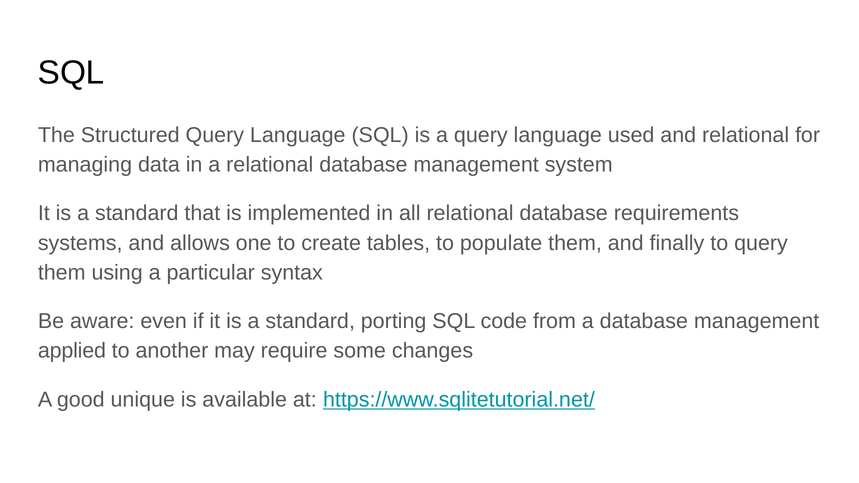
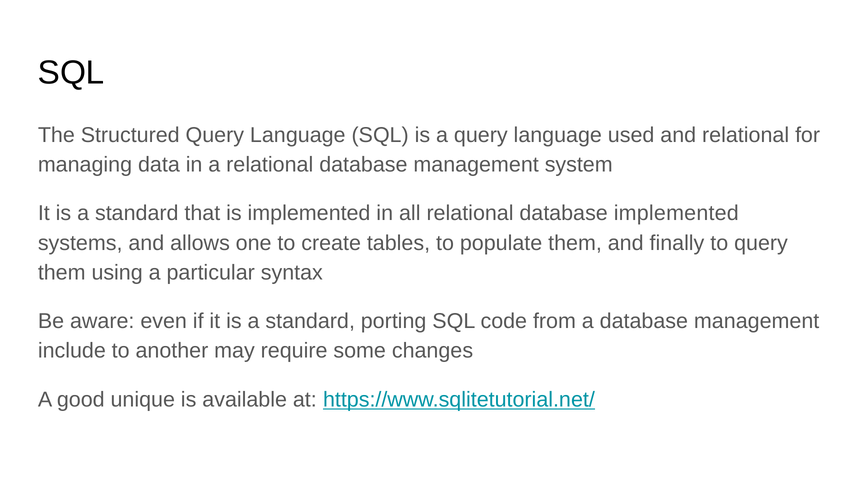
database requirements: requirements -> implemented (676, 213)
applied: applied -> include (72, 351)
